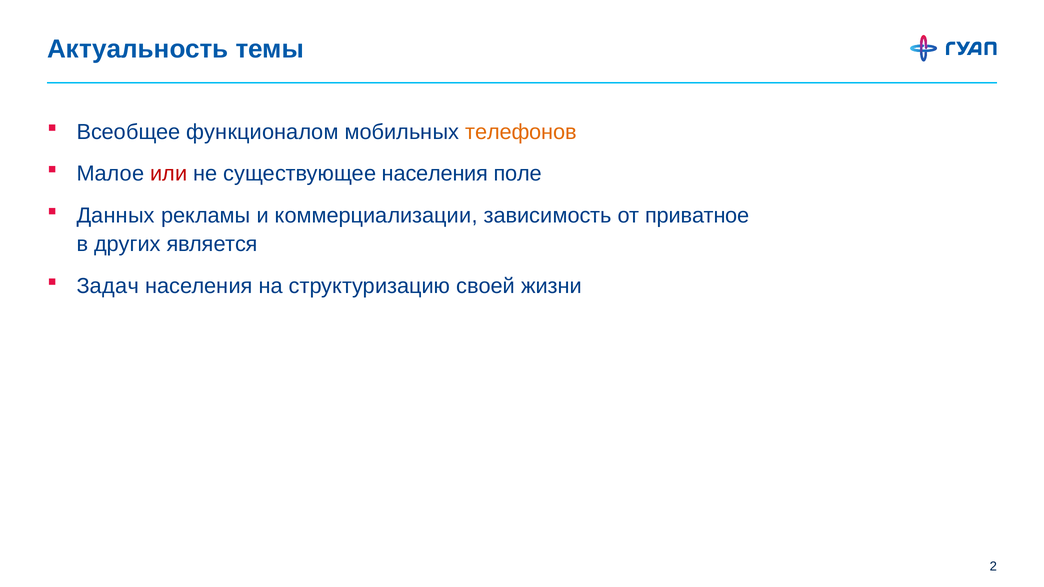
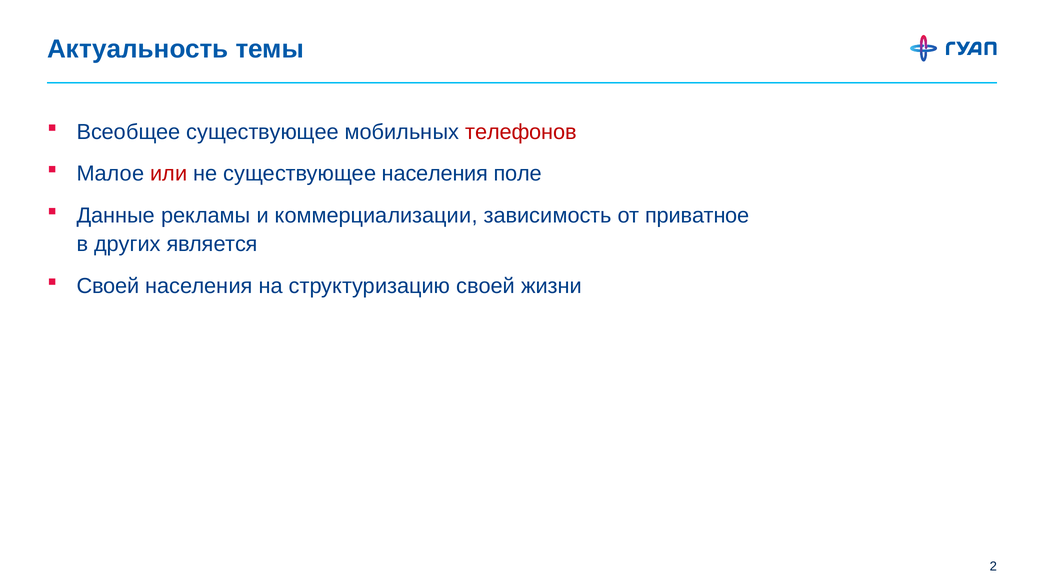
Всеобщее функционалом: функционалом -> существующее (263, 132)
телефонов colour: orange -> red (521, 132)
Данных: Данных -> Данные (116, 216)
Задач: Задач -> Своей (108, 286)
